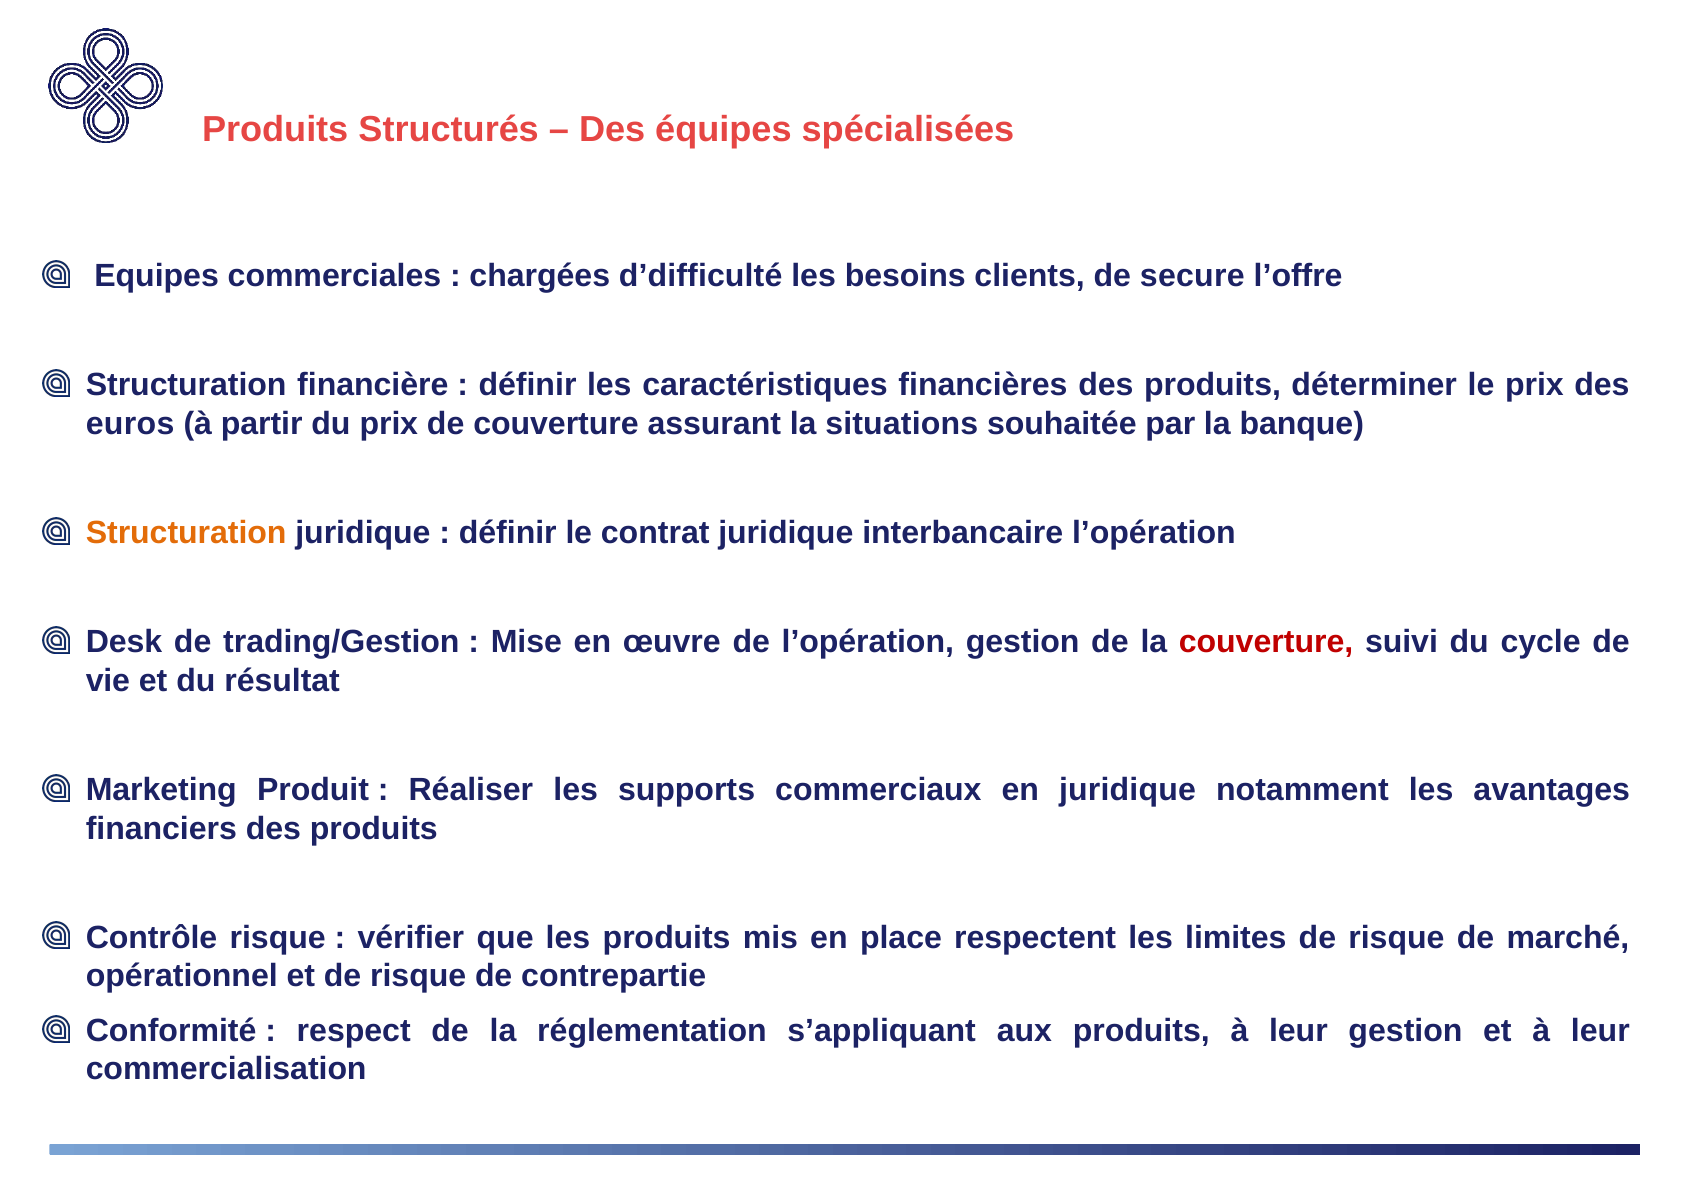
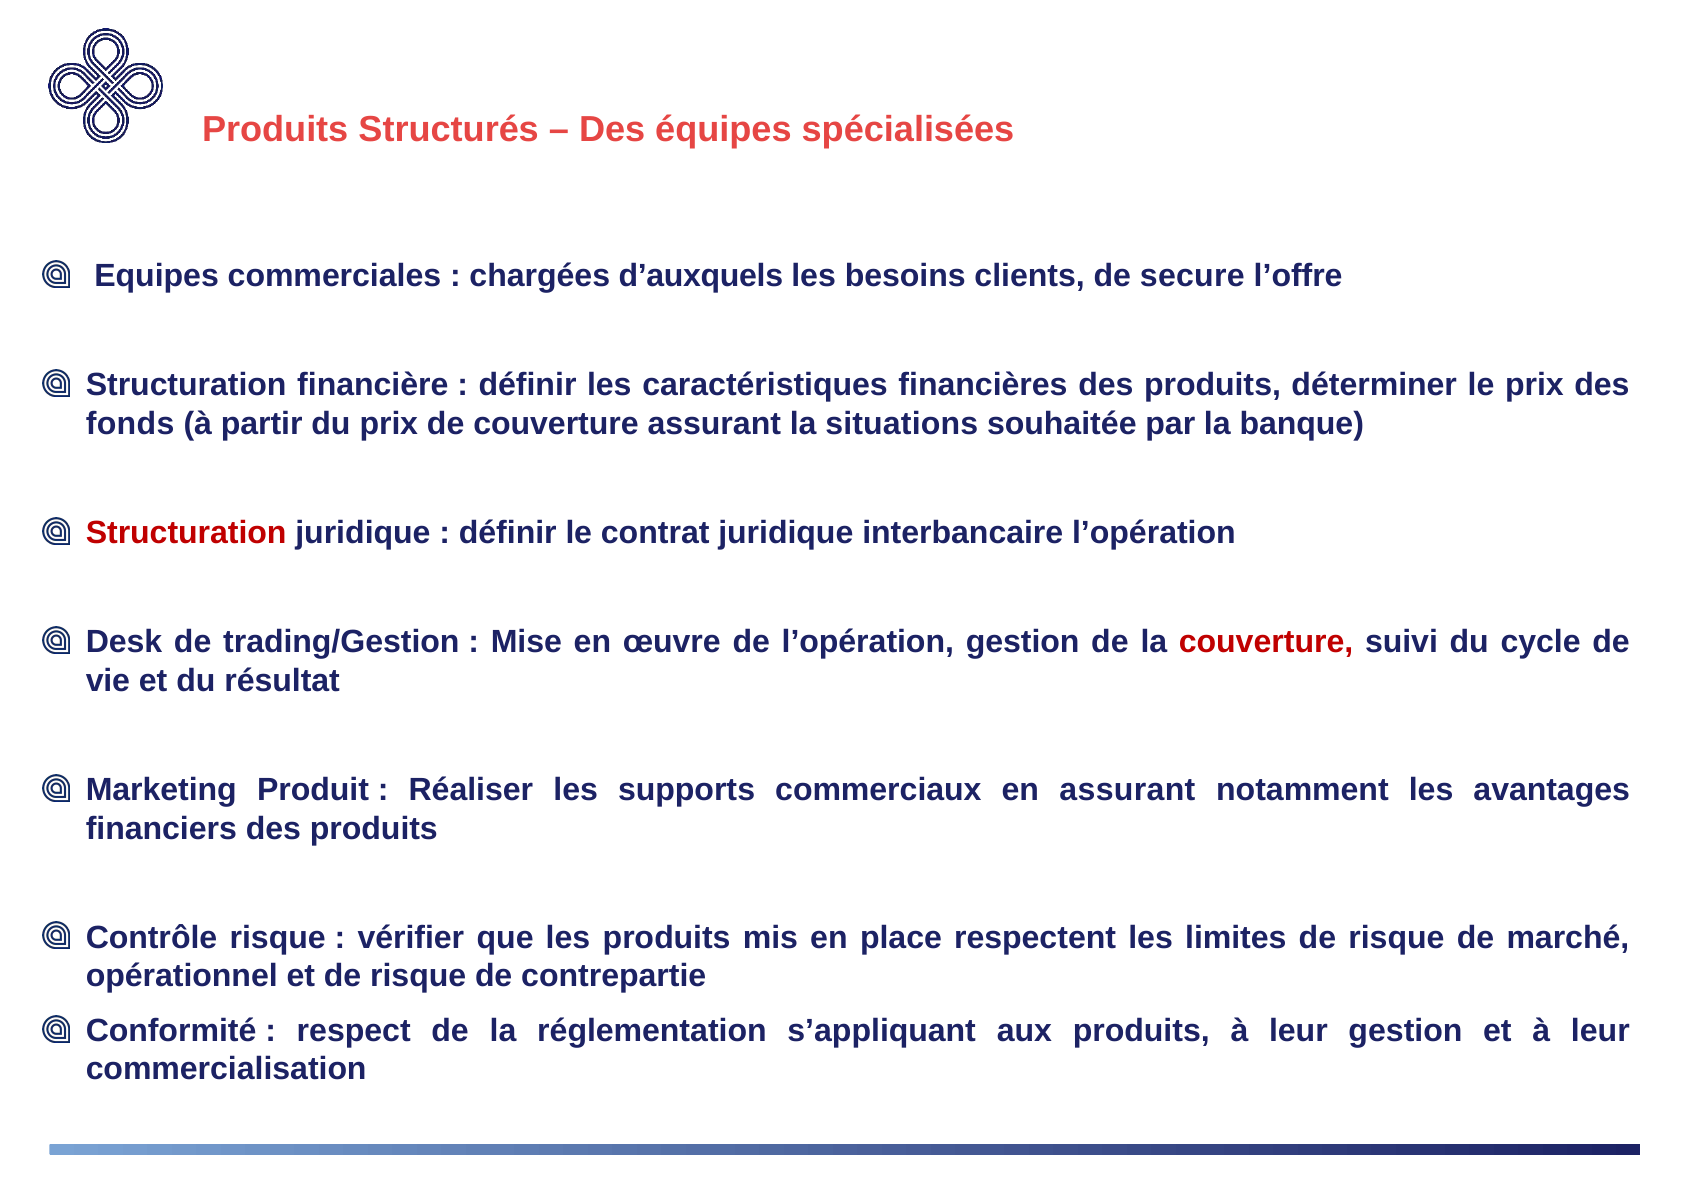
d’difficulté: d’difficulté -> d’auxquels (701, 276)
euros: euros -> fonds (130, 424)
Structuration colour: orange -> red (186, 533)
en juridique: juridique -> assurant (1127, 790)
